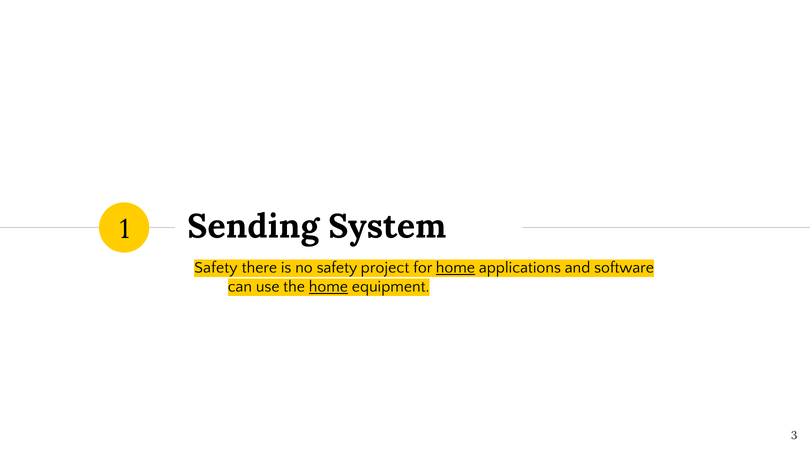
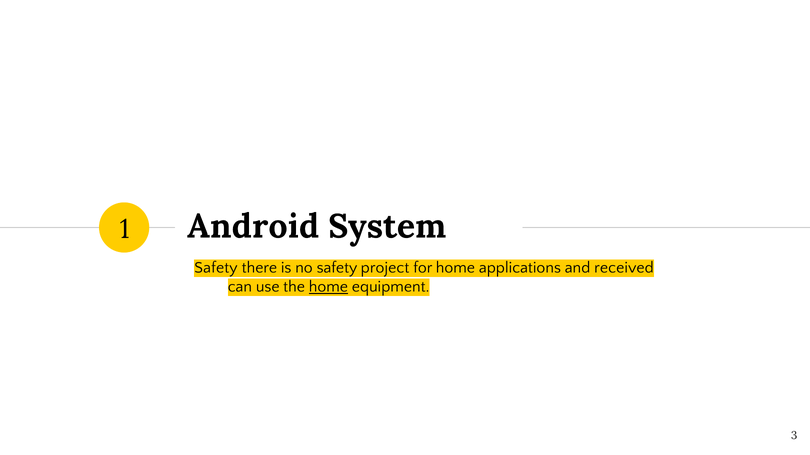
Sending: Sending -> Android (253, 227)
home underline: present -> none (455, 268)
software: software -> received (624, 268)
